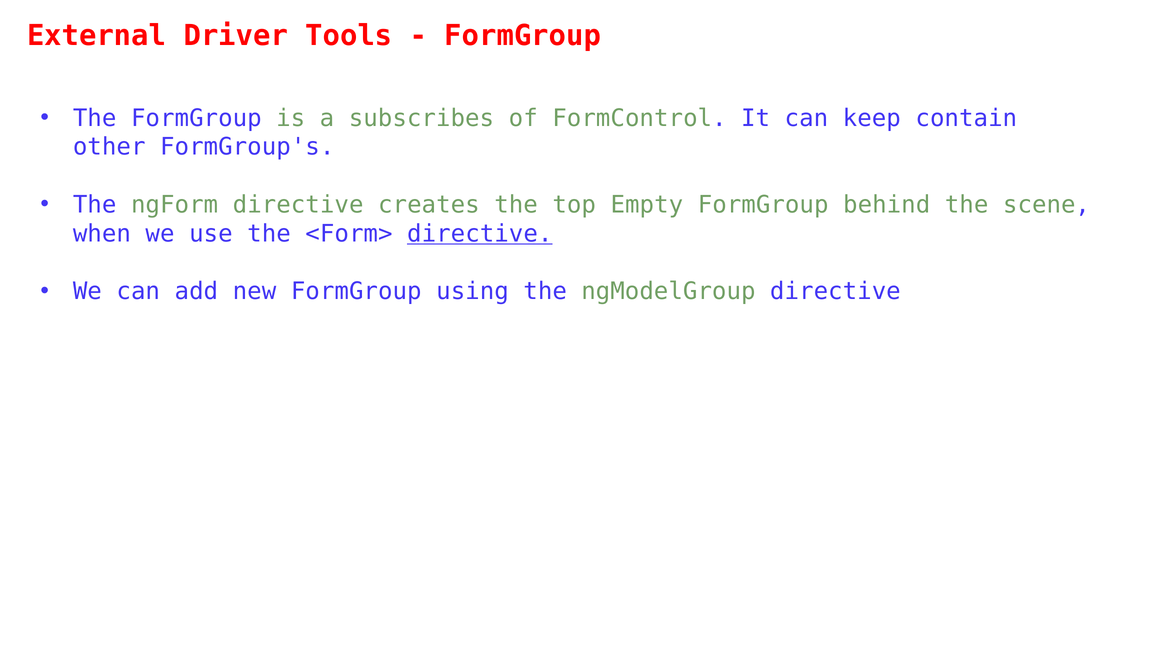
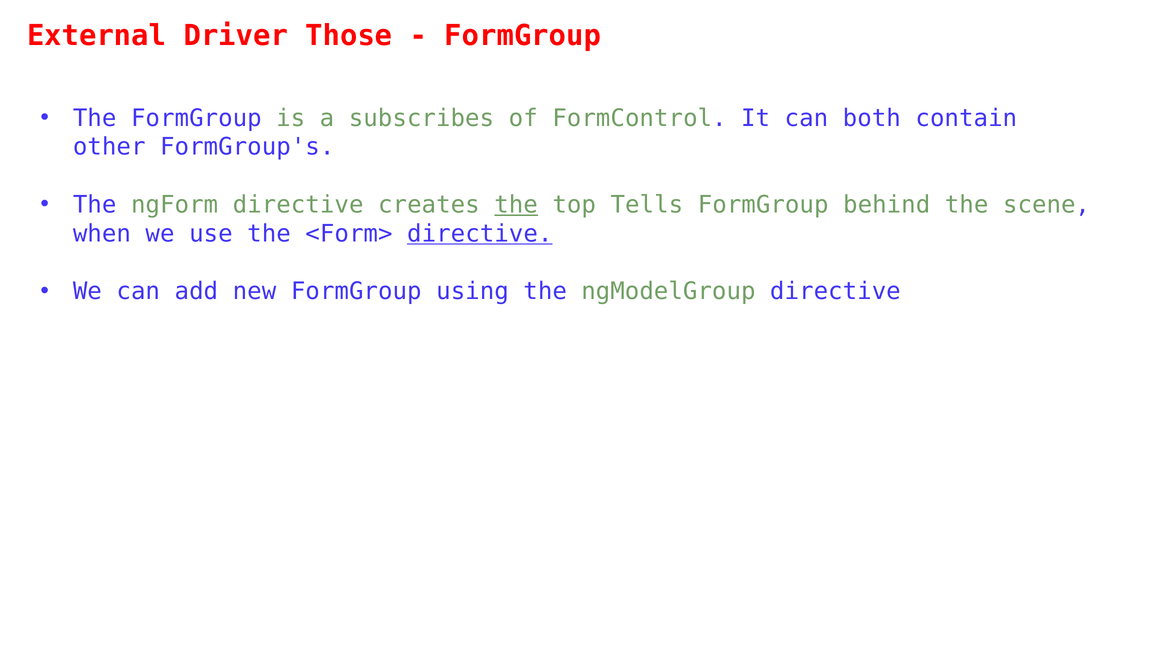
Tools: Tools -> Those (349, 36)
keep: keep -> both (872, 118)
the underline: none -> present (516, 205)
Empty: Empty -> Tells (647, 205)
